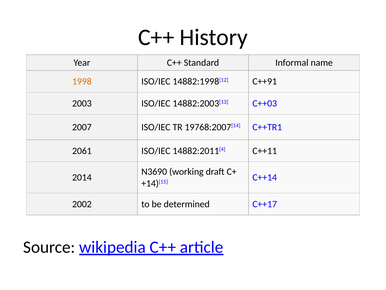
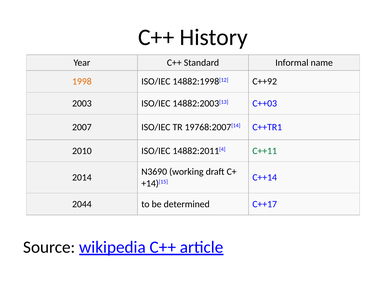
C++91: C++91 -> C++92 (265, 81)
2061: 2061 -> 2010 (82, 151)
C++11 colour: black -> green (265, 151)
2002: 2002 -> 2044 (82, 204)
